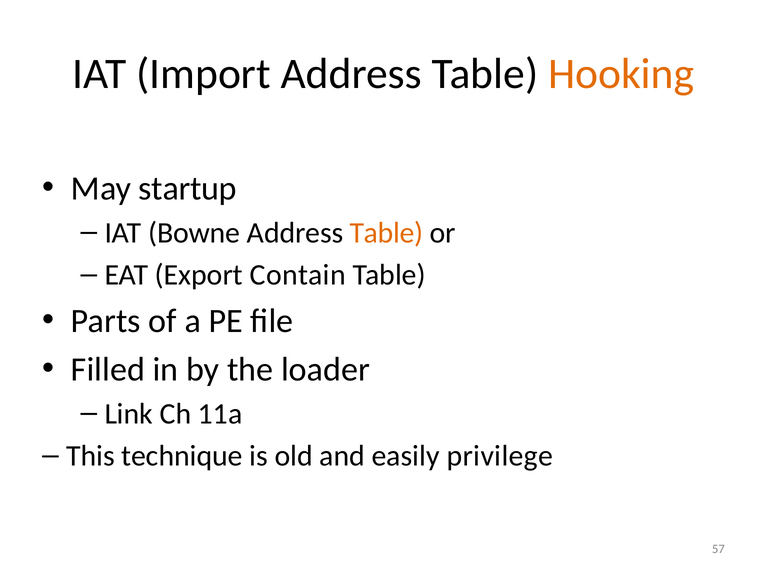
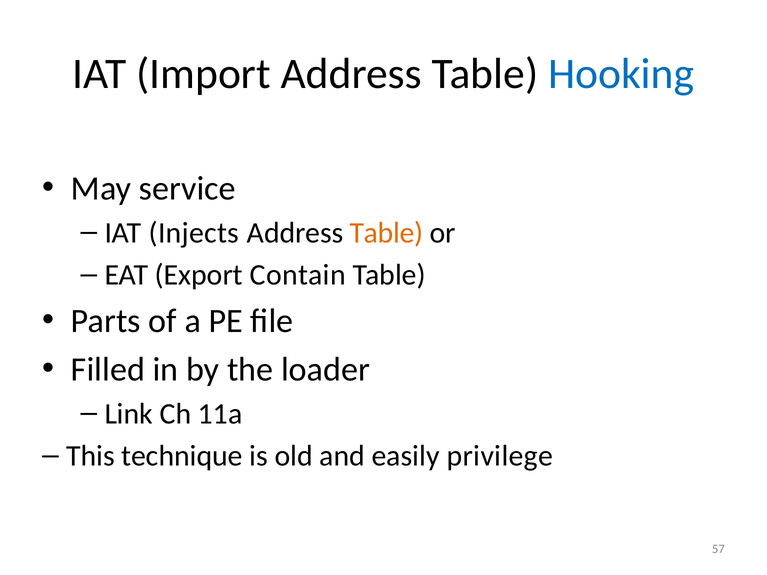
Hooking colour: orange -> blue (621, 74)
startup: startup -> service (187, 188)
Bowne: Bowne -> Injects (194, 233)
